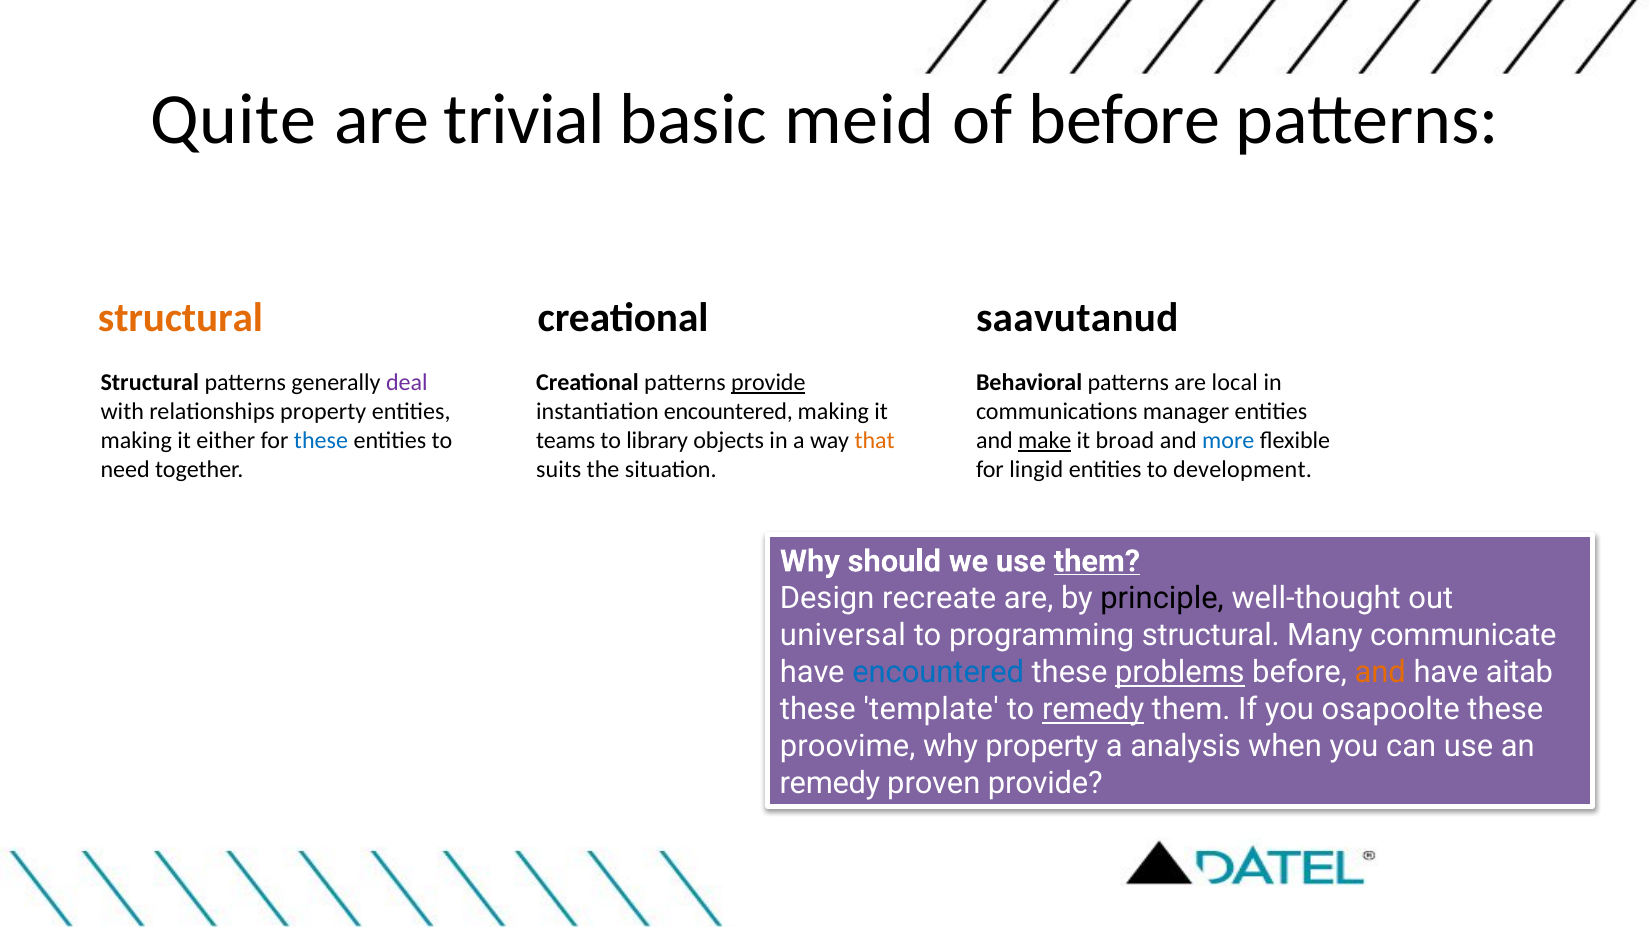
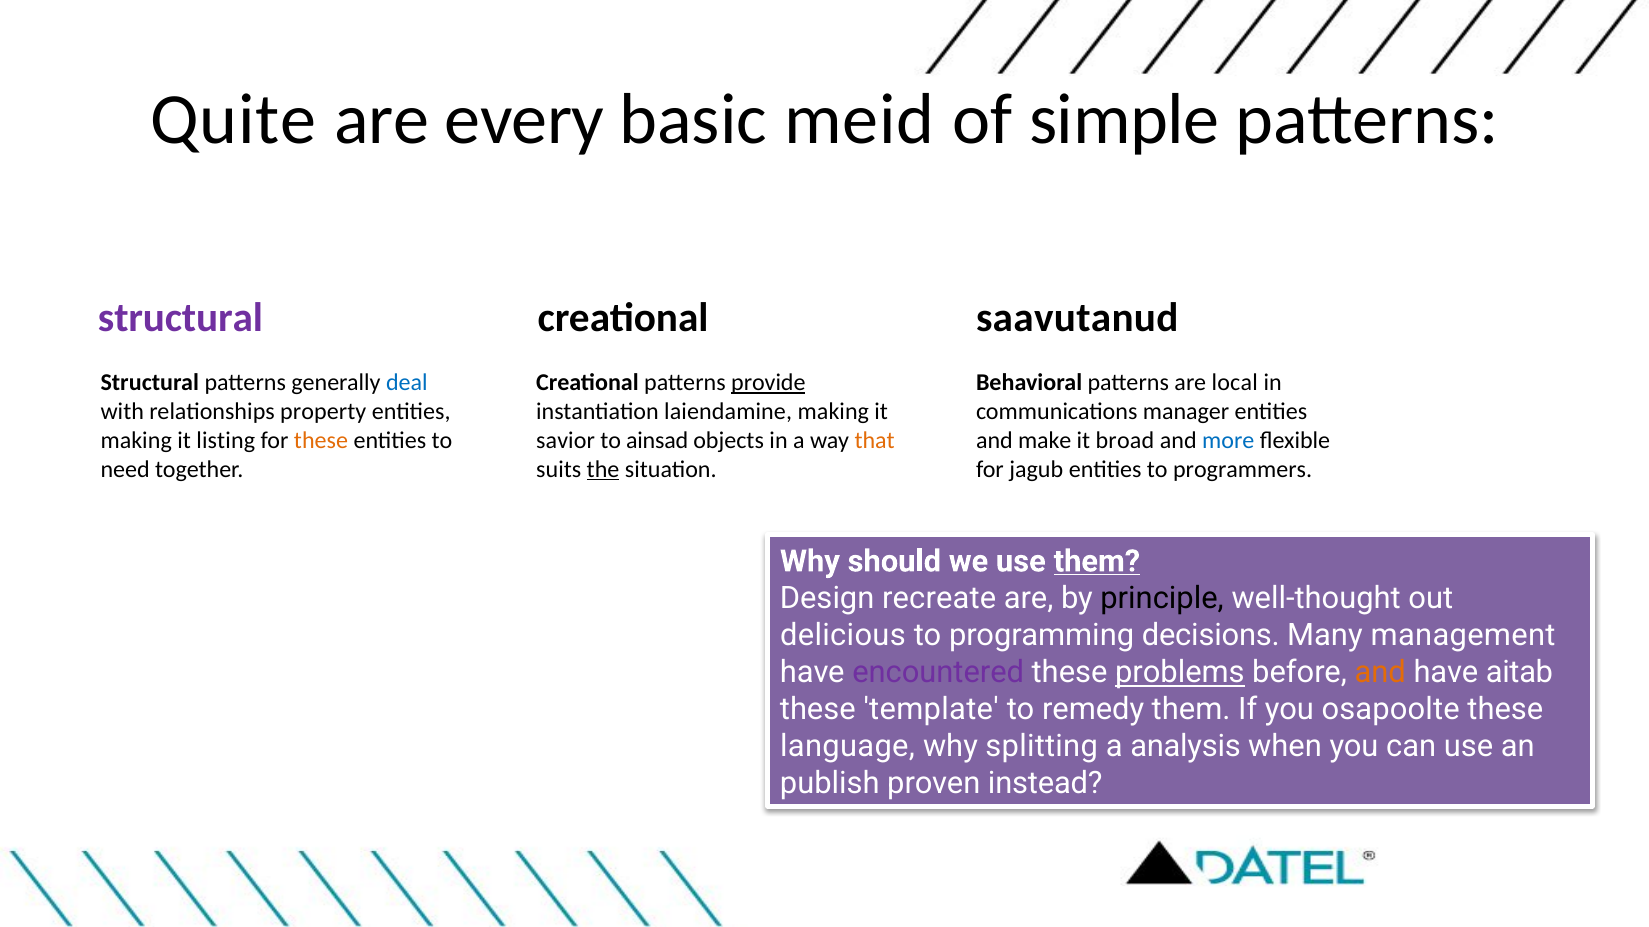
trivial: trivial -> every (525, 119)
of before: before -> simple (1124, 119)
structural colour: orange -> purple (180, 318)
deal colour: purple -> blue (407, 383)
instantiation encountered: encountered -> laiendamine (728, 412)
either: either -> listing (226, 441)
these colour: blue -> orange (321, 441)
teams: teams -> savior (566, 441)
library: library -> ainsad (657, 441)
make underline: present -> none (1045, 441)
the underline: none -> present (603, 470)
lingid: lingid -> jagub (1036, 470)
development: development -> programmers (1243, 470)
universal: universal -> delicious (843, 636)
programming structural: structural -> decisions (1211, 636)
communicate: communicate -> management (1463, 636)
encountered colour: blue -> purple (938, 673)
remedy underline: present -> none (1093, 710)
proovime: proovime -> language (848, 747)
why property: property -> splitting (1042, 747)
remedy: remedy -> publish (830, 784)
proven provide: provide -> instead (1045, 784)
